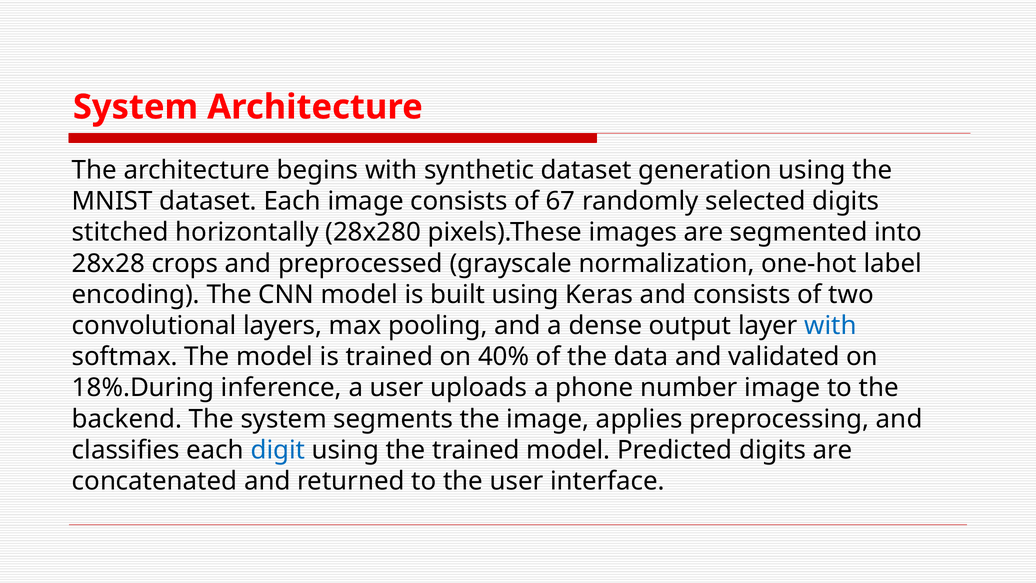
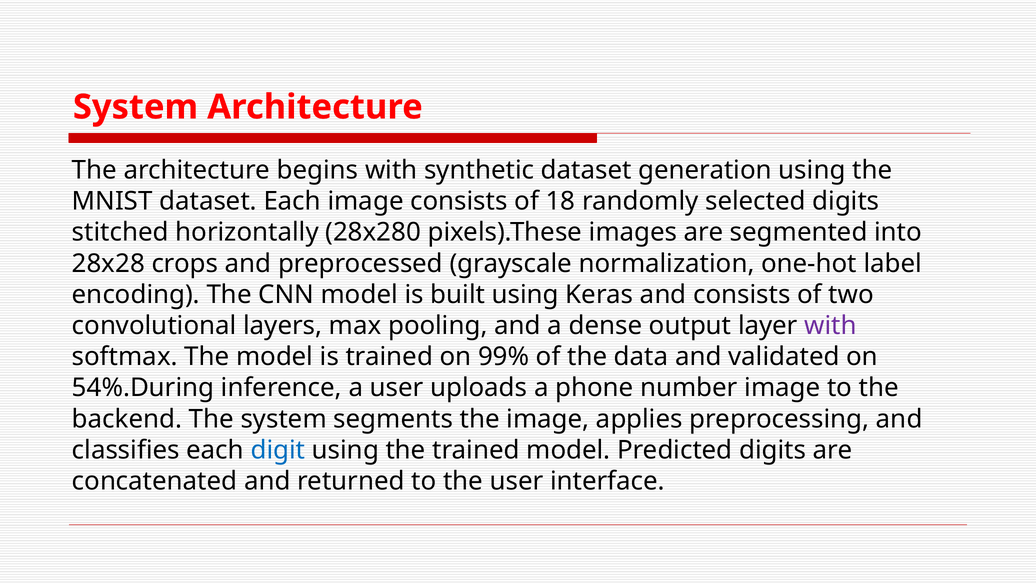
67: 67 -> 18 (561, 201)
with colour: blue -> purple (831, 326)
40%: 40% -> 99% (504, 357)
18%.During: 18%.During -> 54%.During (143, 388)
